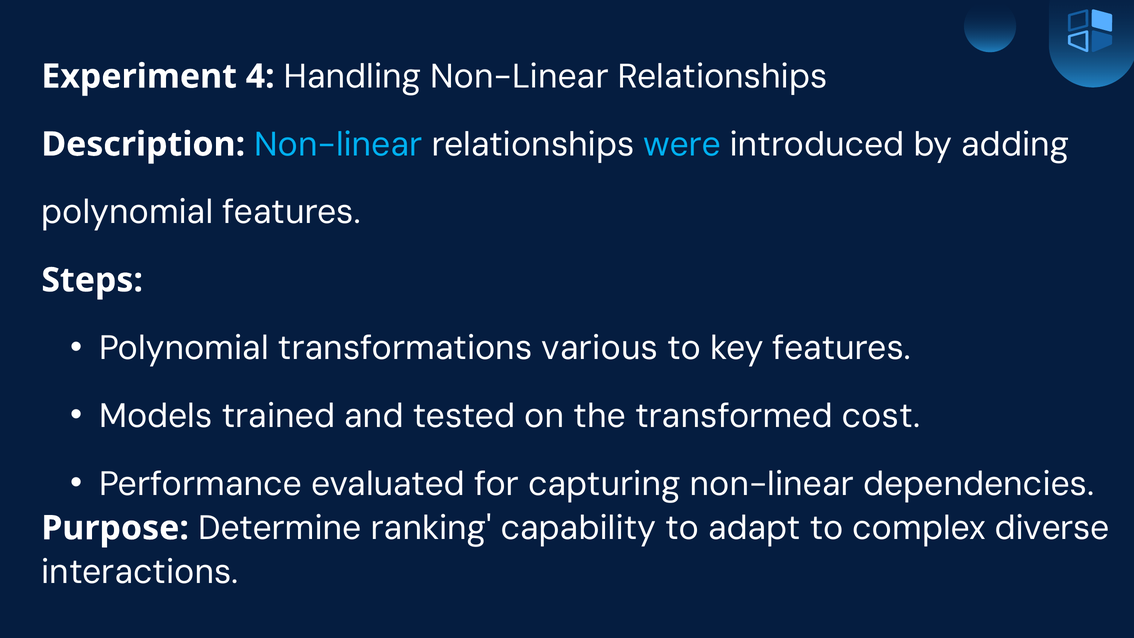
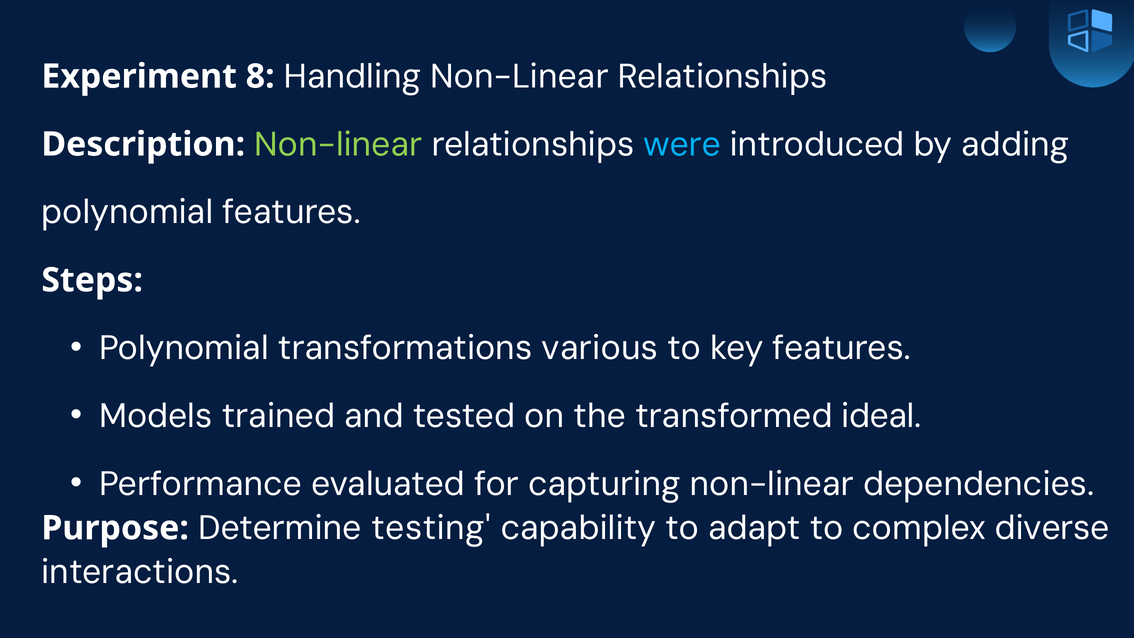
4: 4 -> 8 (260, 76)
Non-linear colour: light blue -> light green (338, 144)
cost: cost -> ideal (881, 416)
ranking: ranking -> testing (431, 528)
